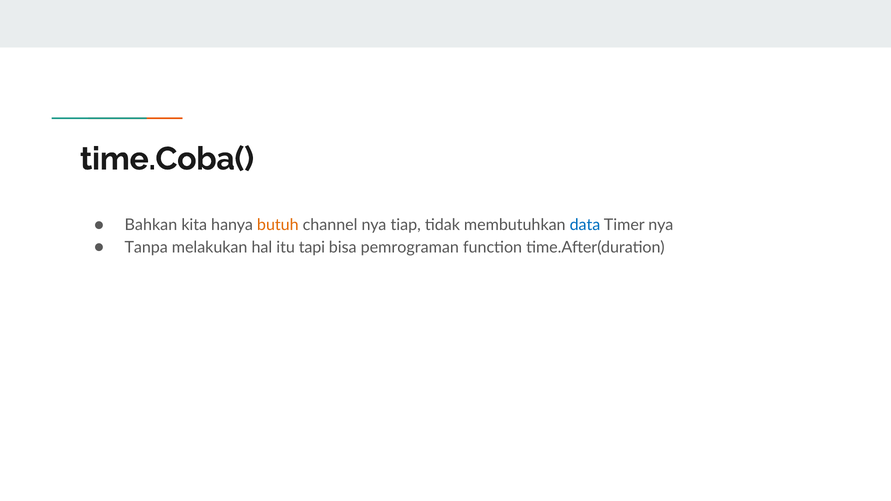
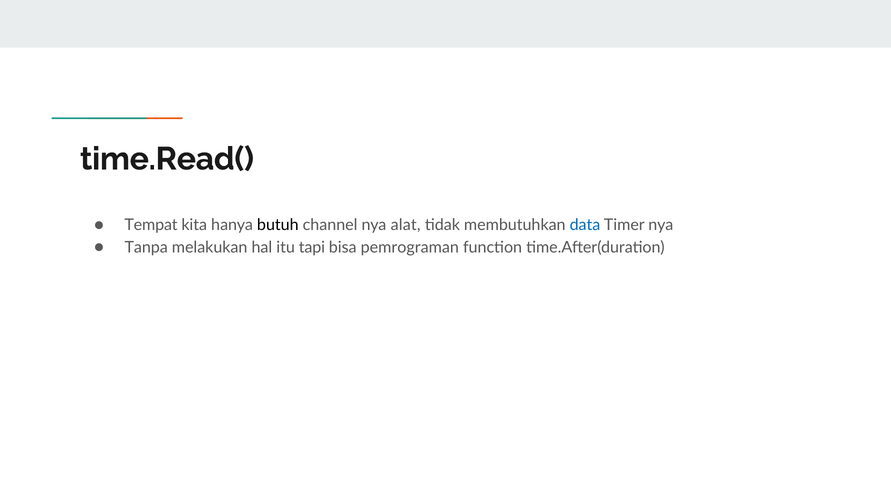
time.Coba(: time.Coba( -> time.Read( (167, 159)
Bahkan: Bahkan -> Tempat (151, 225)
butuh colour: orange -> black (278, 225)
tiap: tiap -> alat (406, 225)
